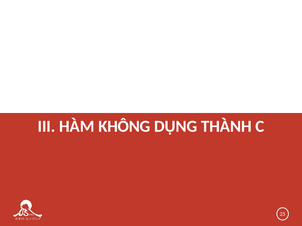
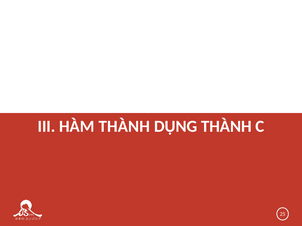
HÀM KHÔNG: KHÔNG -> THÀNH (124, 127)
